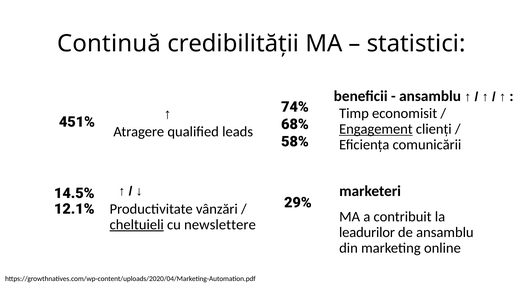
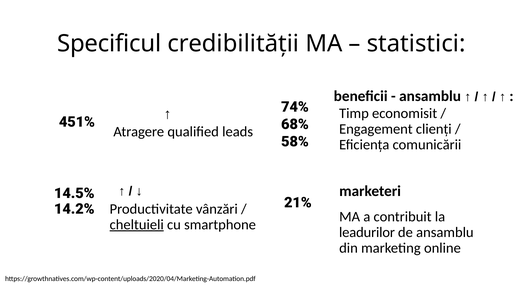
Continuă: Continuă -> Specificul (109, 44)
Engagement underline: present -> none (376, 129)
29%: 29% -> 21% (298, 203)
12.1%: 12.1% -> 14.2% (74, 209)
newslettere: newslettere -> smartphone (220, 225)
